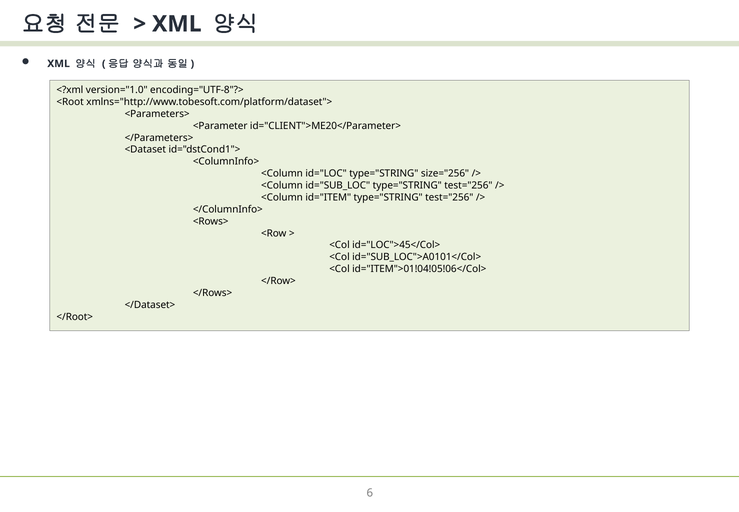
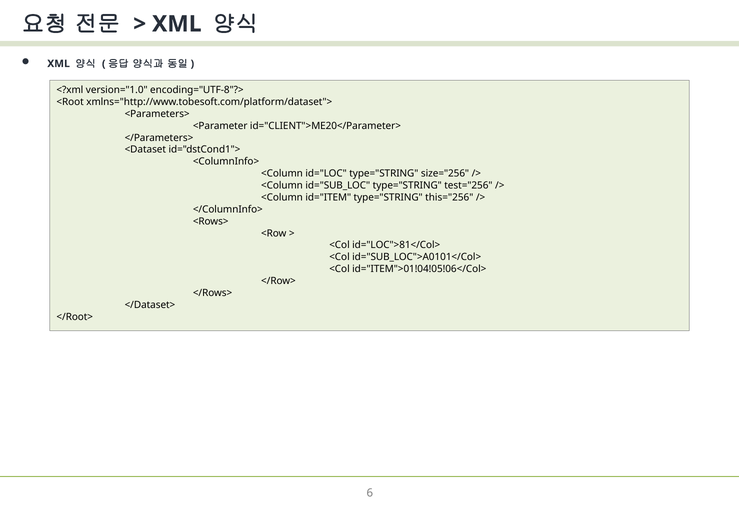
id="ITEM type="STRING test="256: test="256 -> this="256 (449, 197)
id="LOC">45</Col>: id="LOC">45</Col> -> id="LOC">81</Col> (396, 245)
